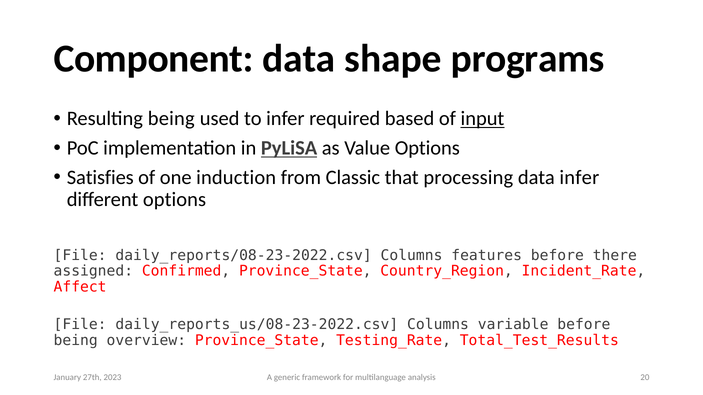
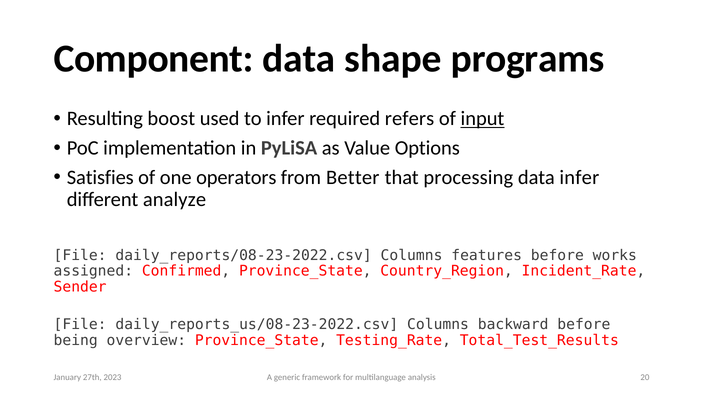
Resulting being: being -> boost (171, 119)
based: based -> refers (410, 119)
PyLiSA underline: present -> none (289, 148)
induction: induction -> operators (236, 178)
Classic: Classic -> Better (353, 178)
different options: options -> analyze (175, 200)
there: there -> works (615, 256)
Affect: Affect -> Sender (80, 287)
variable: variable -> backward (513, 325)
